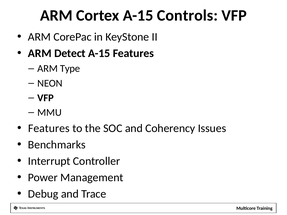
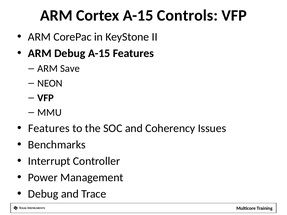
ARM Detect: Detect -> Debug (70, 53)
Type: Type -> Save (70, 69)
